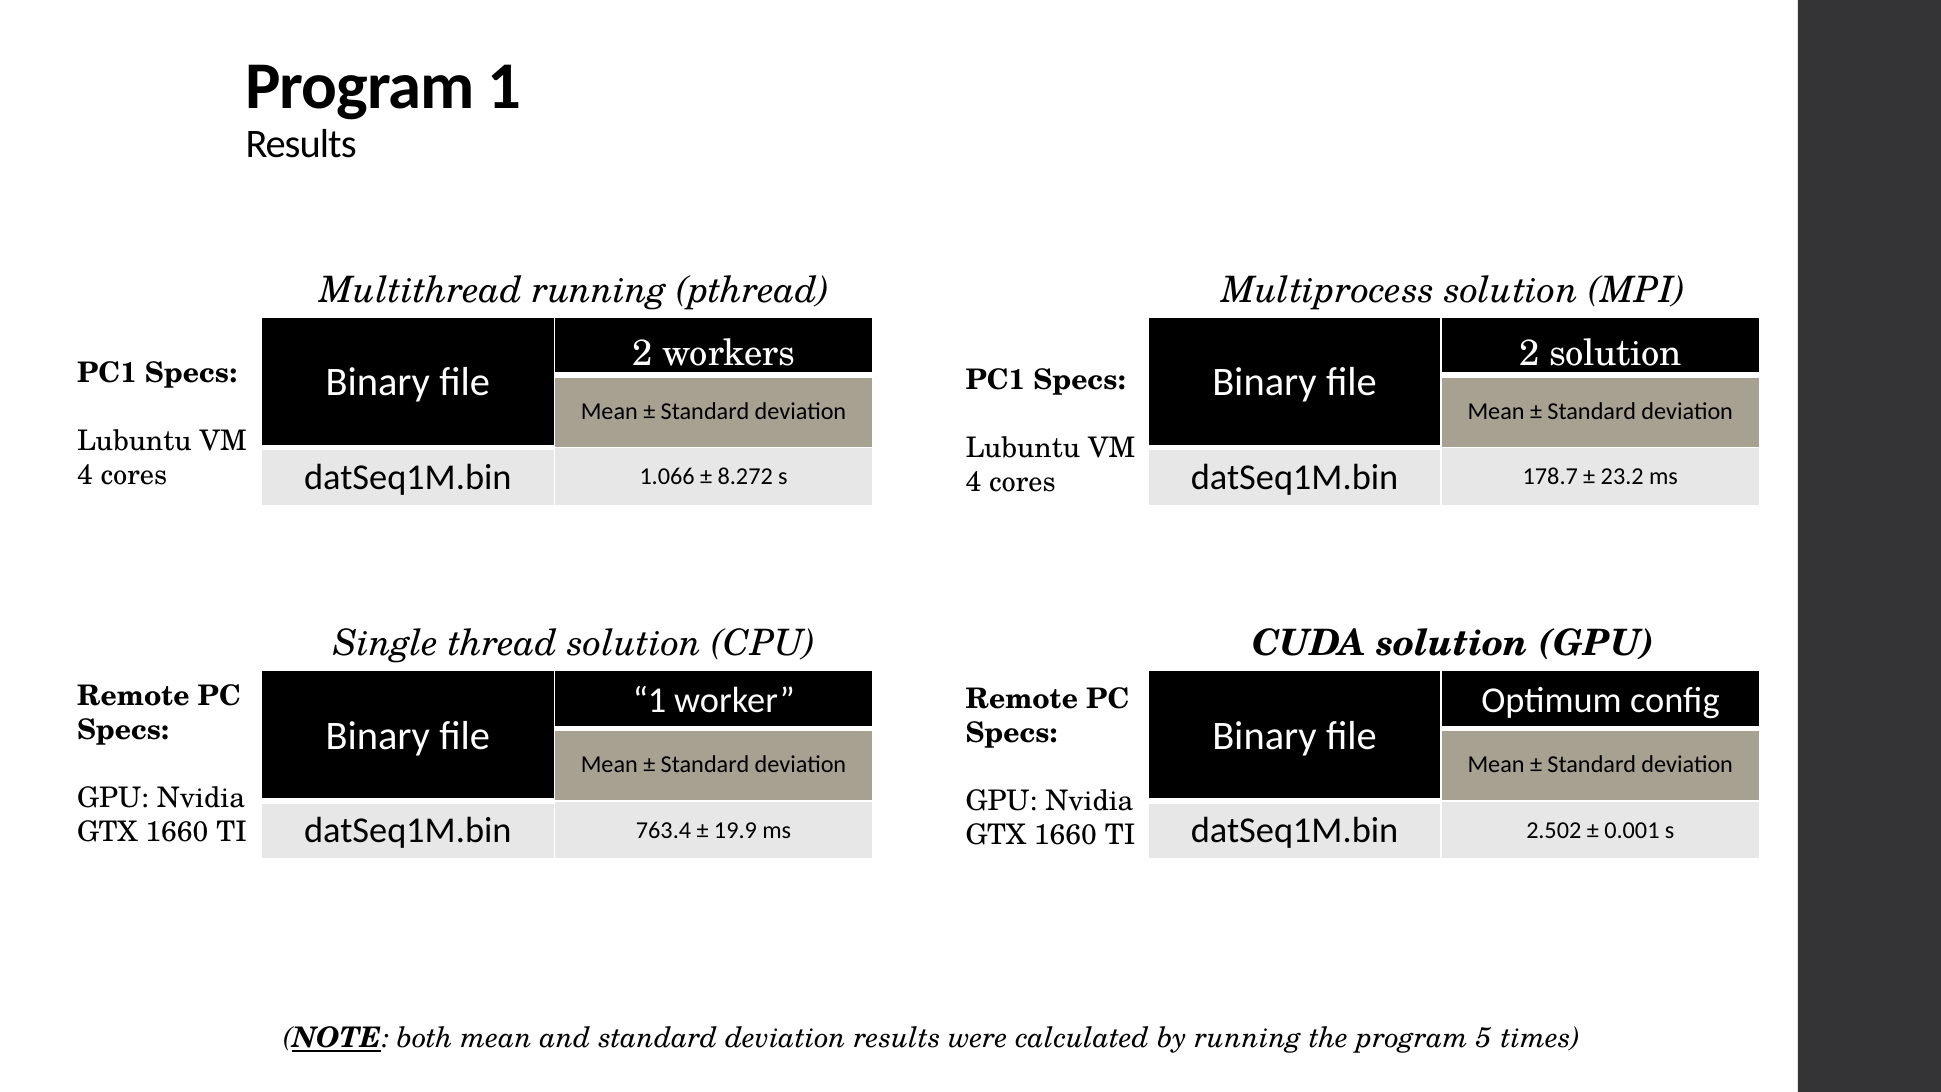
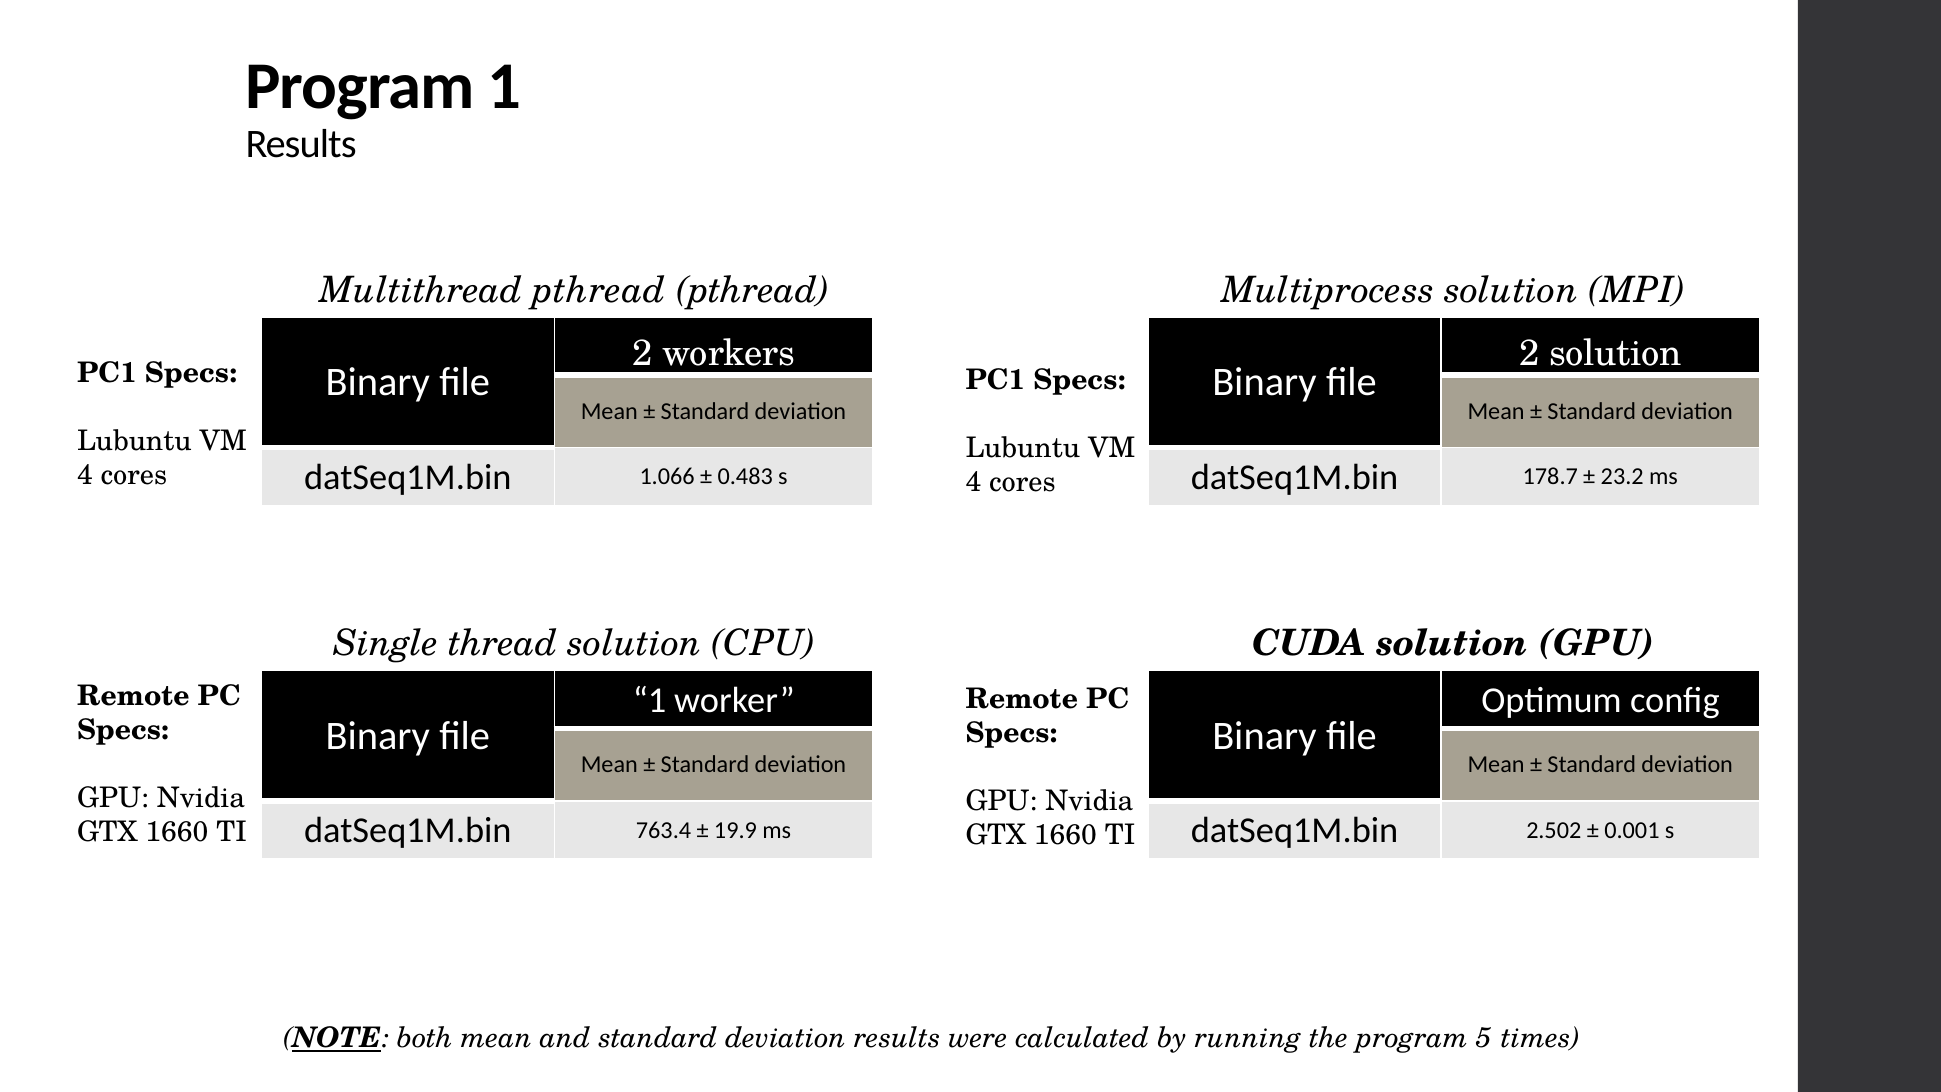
Multithread running: running -> pthread (599, 290)
8.272: 8.272 -> 0.483 (745, 477)
